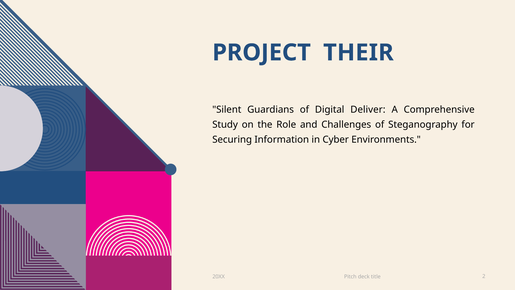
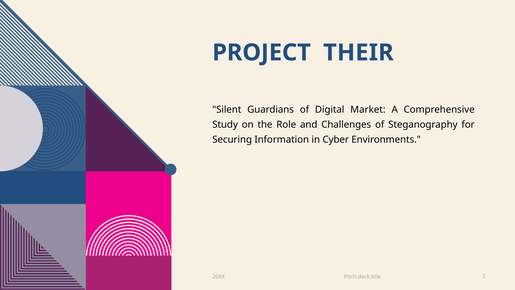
Deliver: Deliver -> Market (368, 109)
